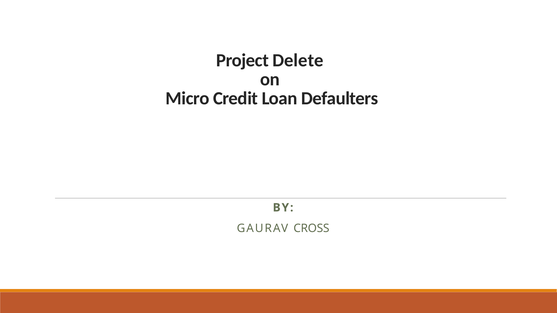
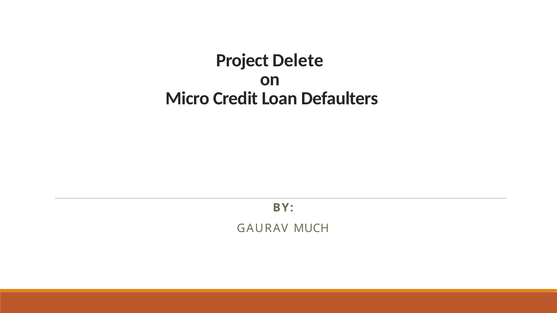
CROSS: CROSS -> MUCH (311, 228)
